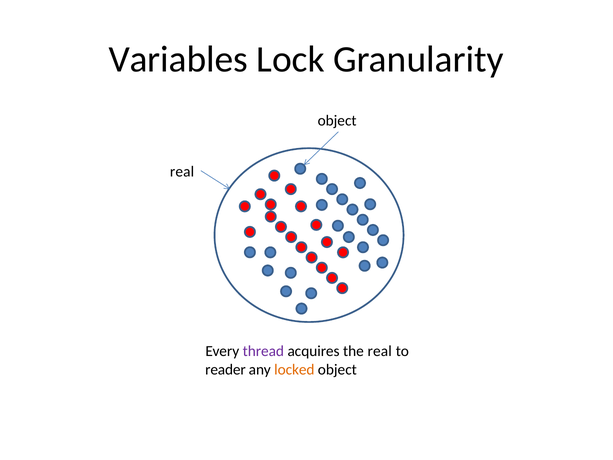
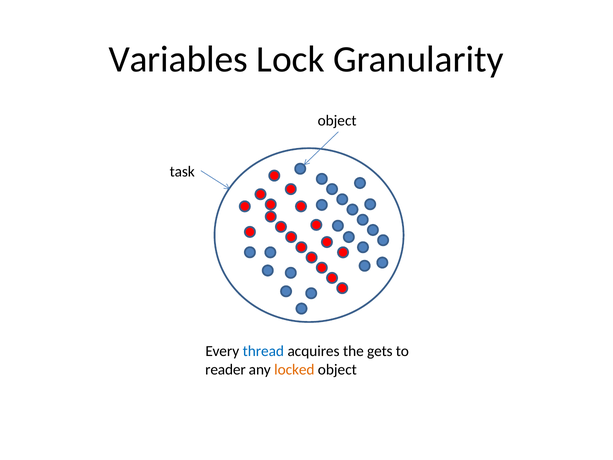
real: real -> task (182, 172)
thread colour: purple -> blue (263, 351)
the real: real -> gets (380, 351)
